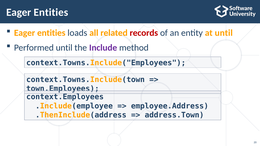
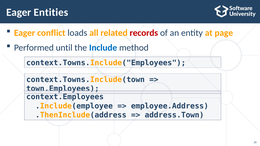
entities: entities -> conflict (51, 33)
at until: until -> page (224, 33)
Include colour: purple -> blue (103, 48)
